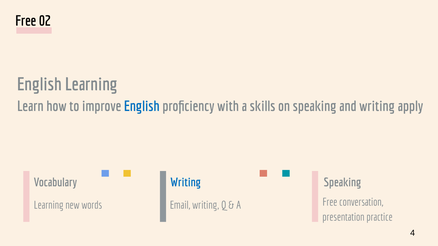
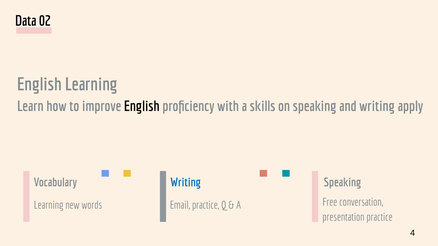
Free: Free -> Data (26, 21)
English colour: blue -> black (142, 107)
Email writing: writing -> practice (206, 205)
